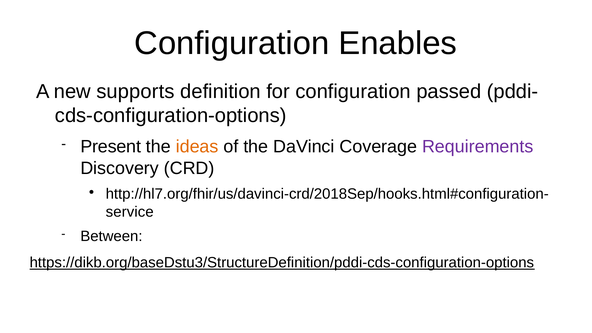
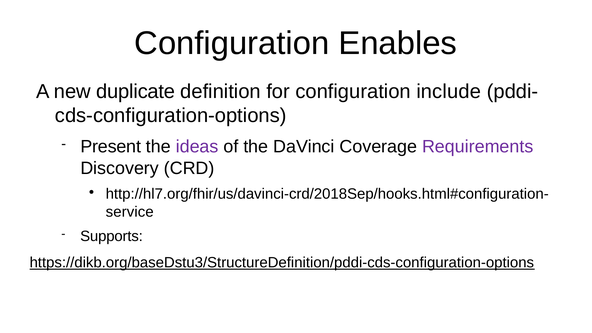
supports: supports -> duplicate (136, 91)
passed: passed -> include (449, 91)
ideas colour: orange -> purple (197, 147)
Between: Between -> Supports (111, 236)
